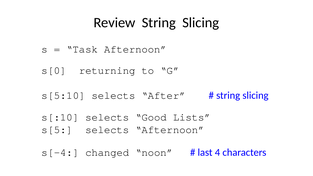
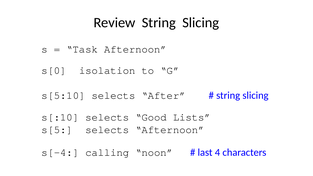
returning: returning -> isolation (107, 70)
changed: changed -> calling (107, 153)
